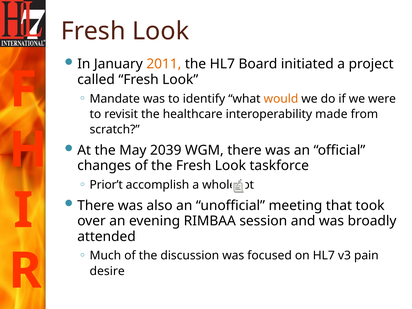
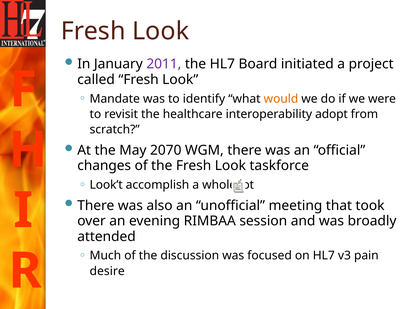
2011 colour: orange -> purple (164, 64)
made: made -> adopt (331, 114)
2039: 2039 -> 2070 (166, 150)
Prior’t: Prior’t -> Look’t (106, 185)
